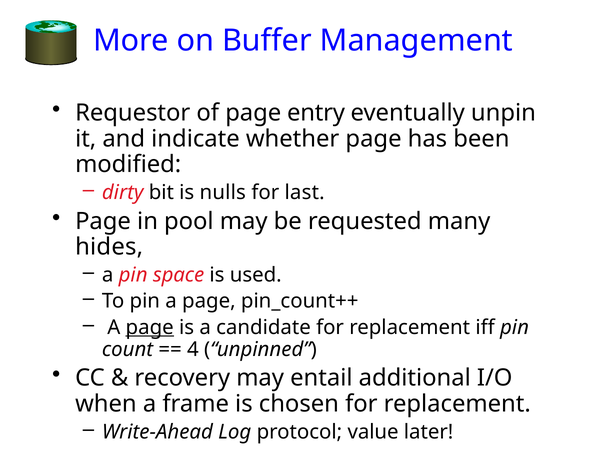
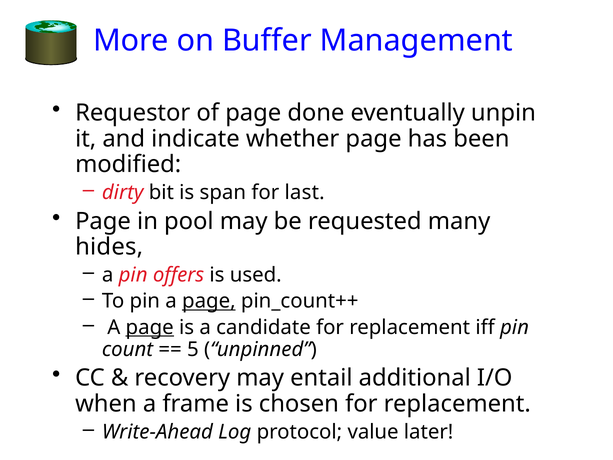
entry: entry -> done (316, 113)
nulls: nulls -> span (223, 192)
space: space -> offers (179, 275)
page underline: none -> present (209, 301)
4: 4 -> 5 (193, 349)
